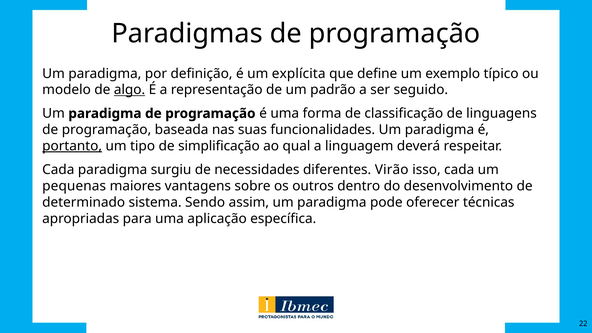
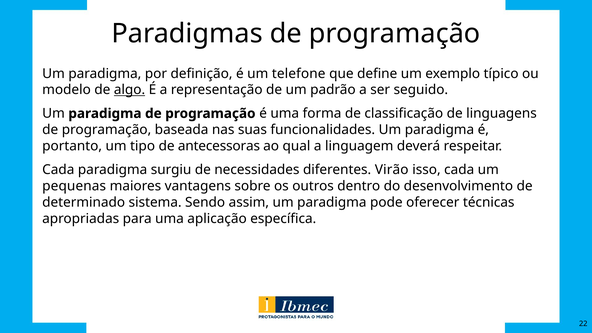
explícita: explícita -> telefone (299, 74)
portanto underline: present -> none (72, 146)
simplificação: simplificação -> antecessoras (219, 146)
